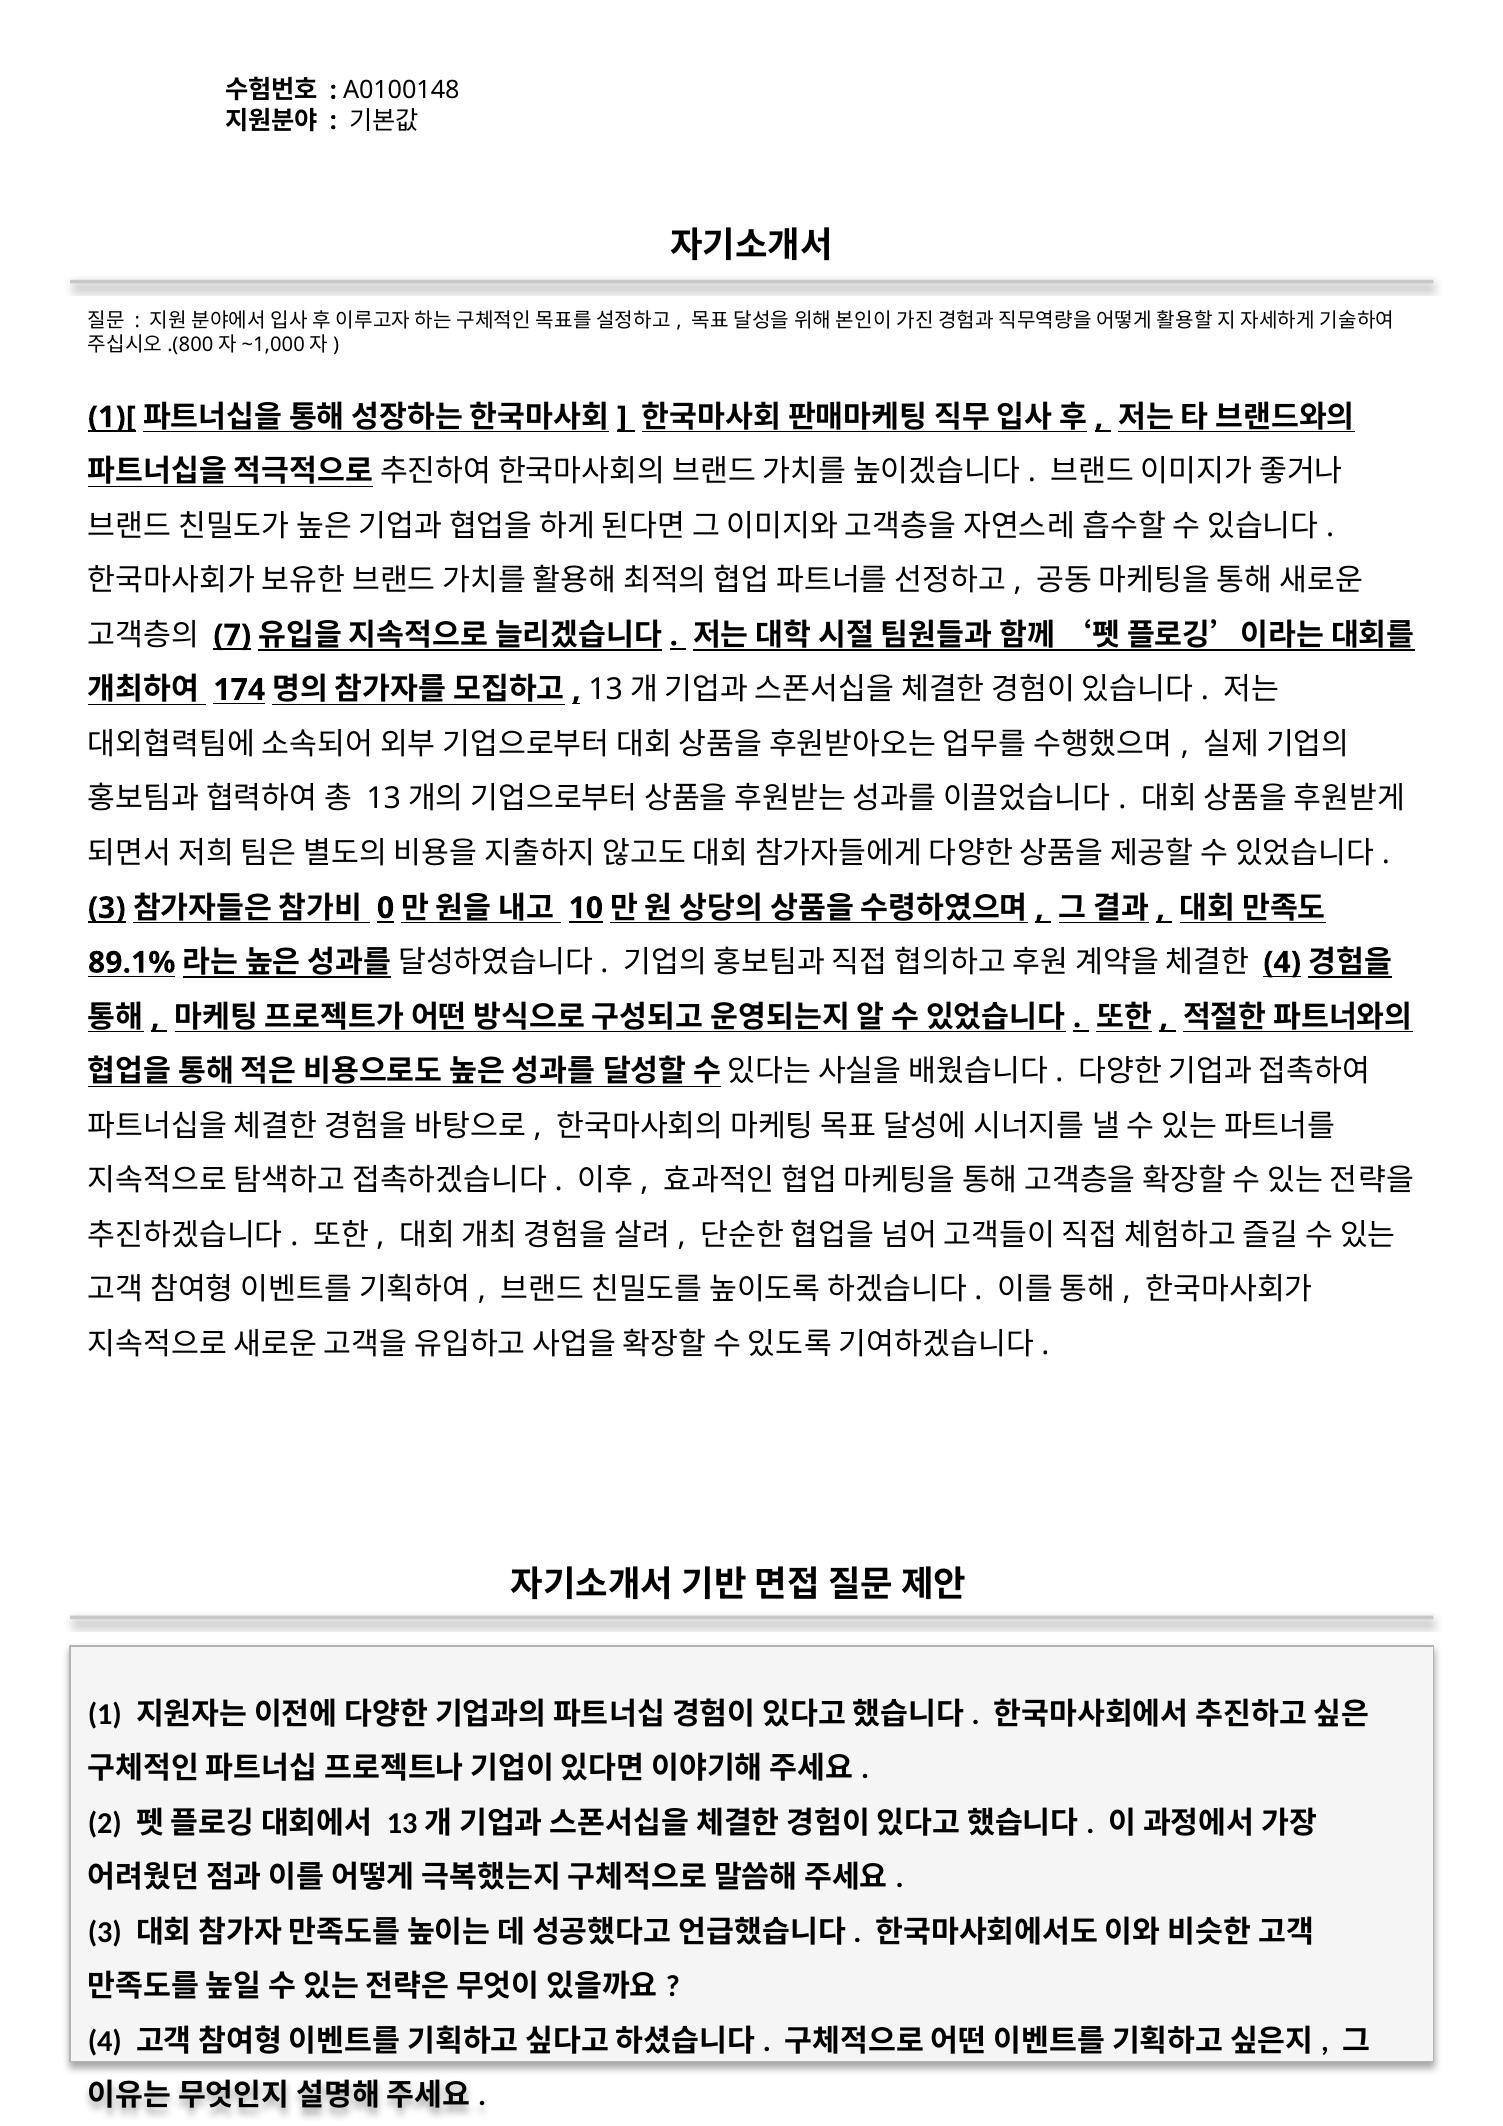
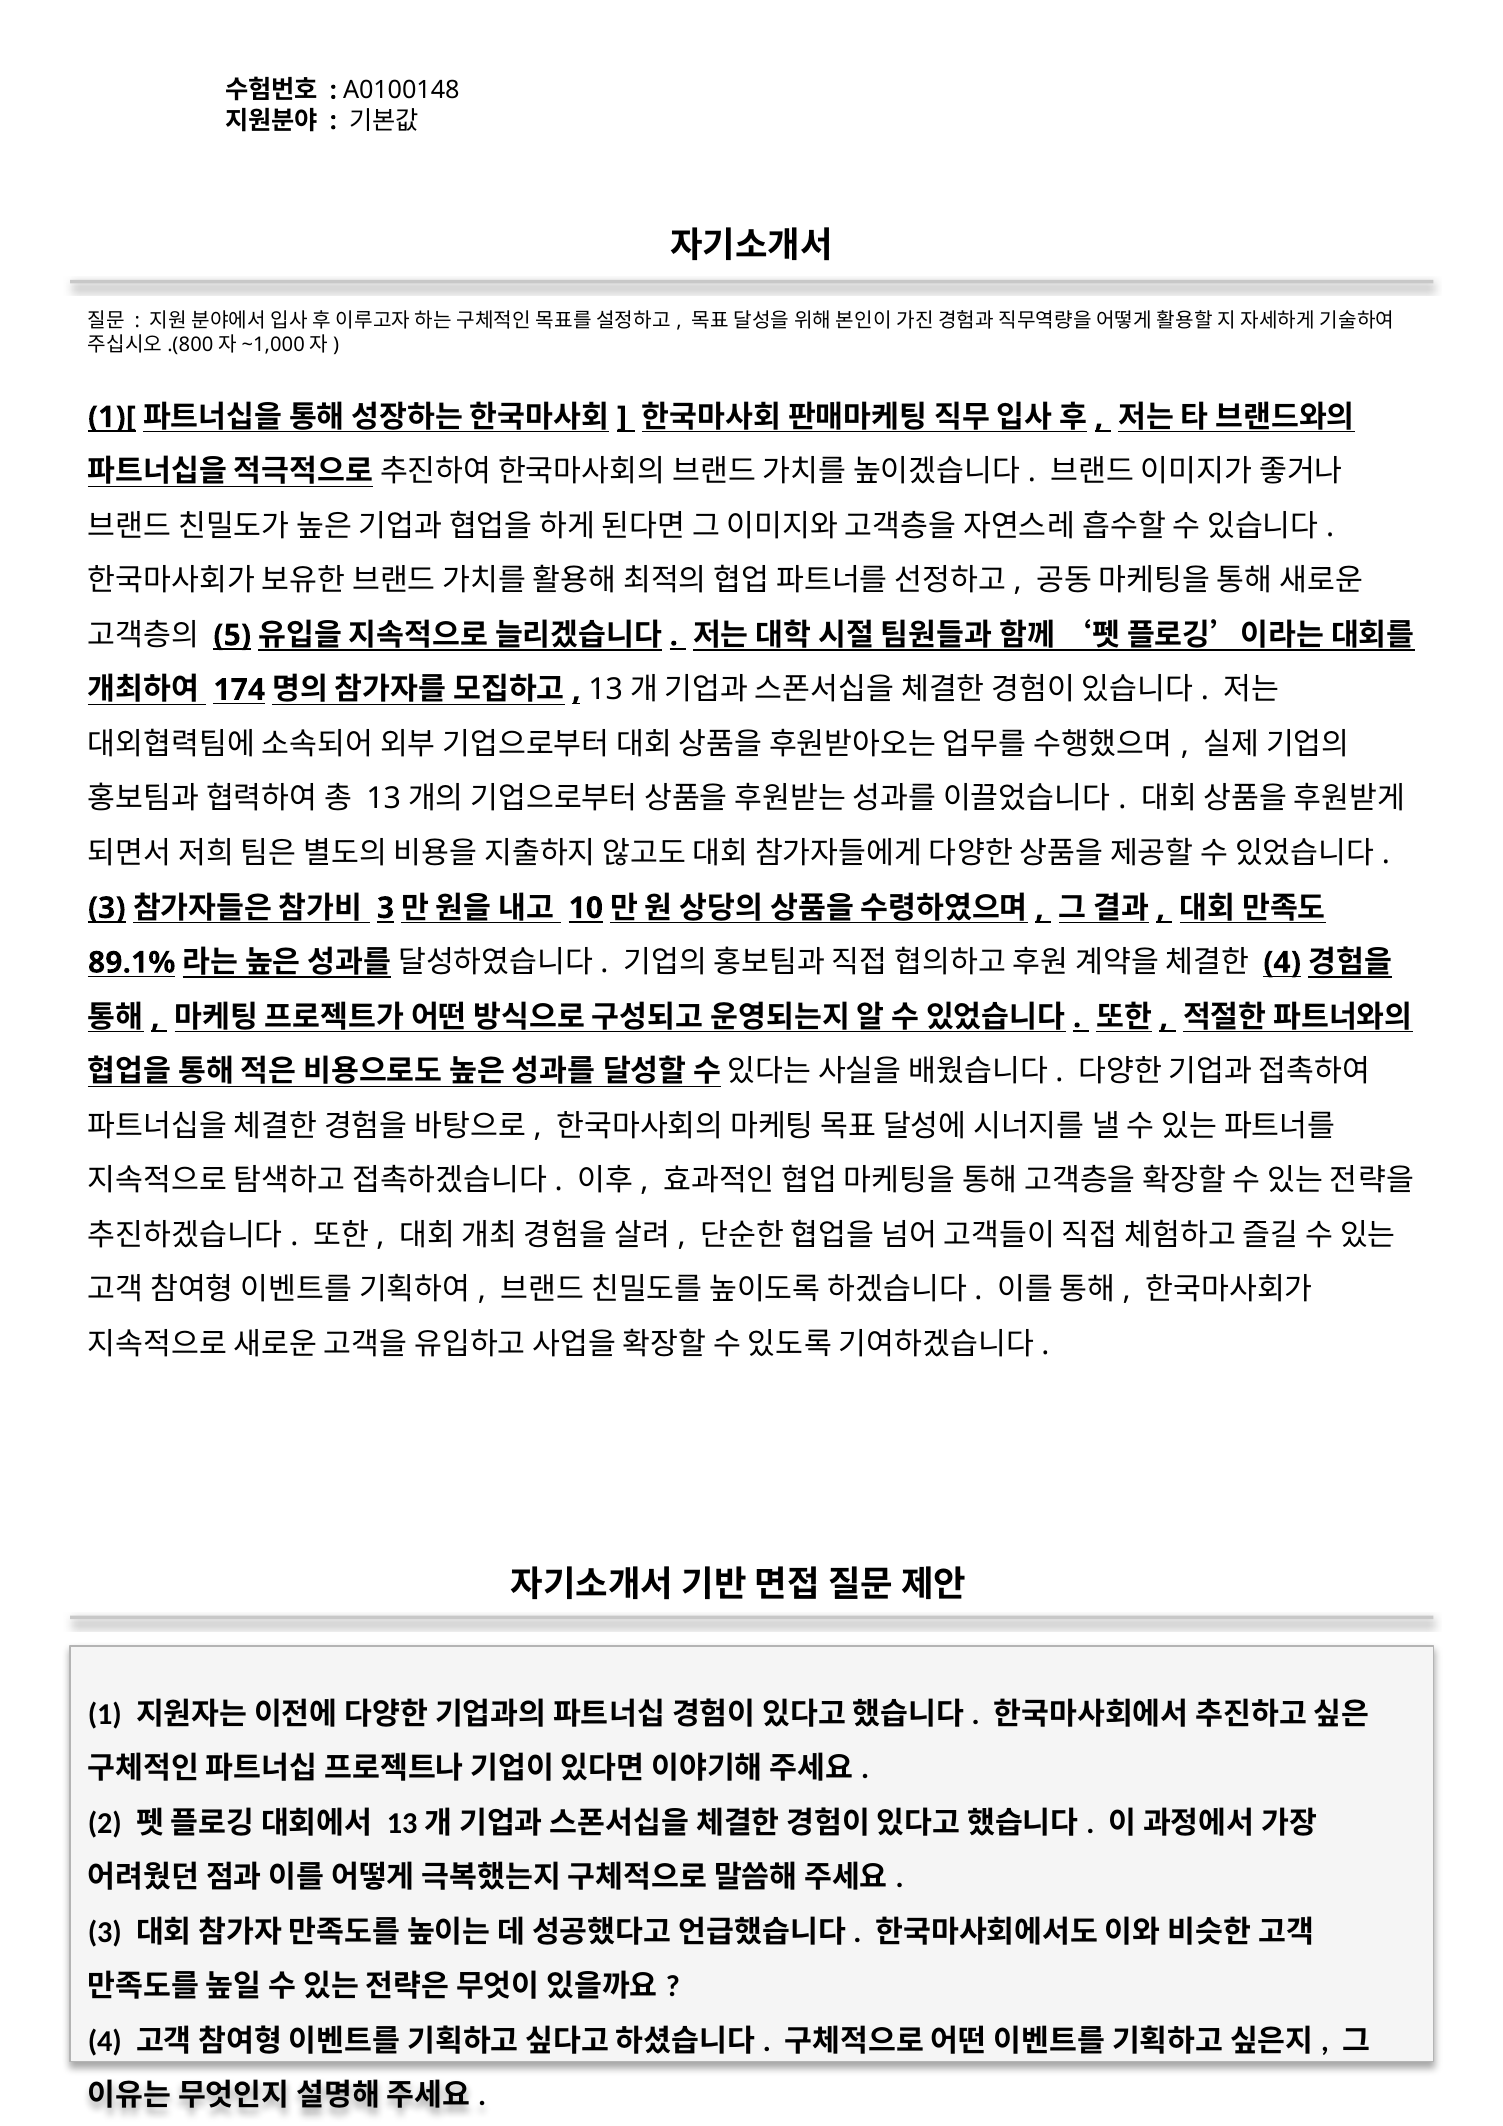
7: 7 -> 5 (232, 635)
0: 0 -> 3 (386, 908)
